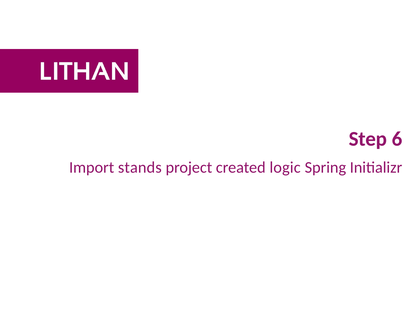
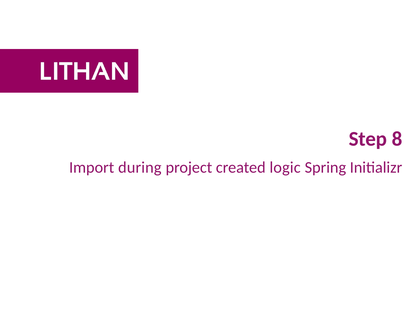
6: 6 -> 8 (397, 139)
stands: stands -> during (140, 167)
